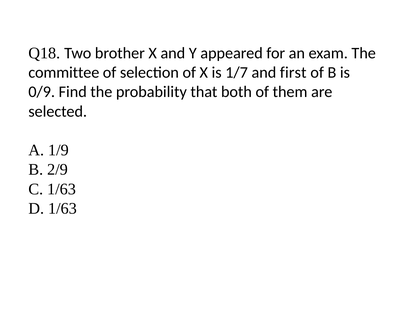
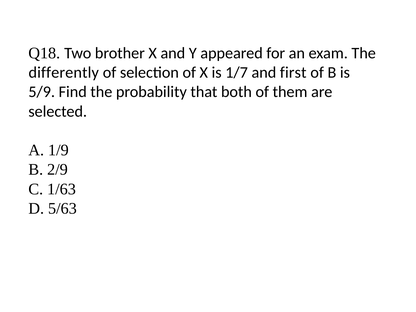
committee: committee -> differently (64, 73)
0/9: 0/9 -> 5/9 (42, 92)
D 1/63: 1/63 -> 5/63 (62, 208)
